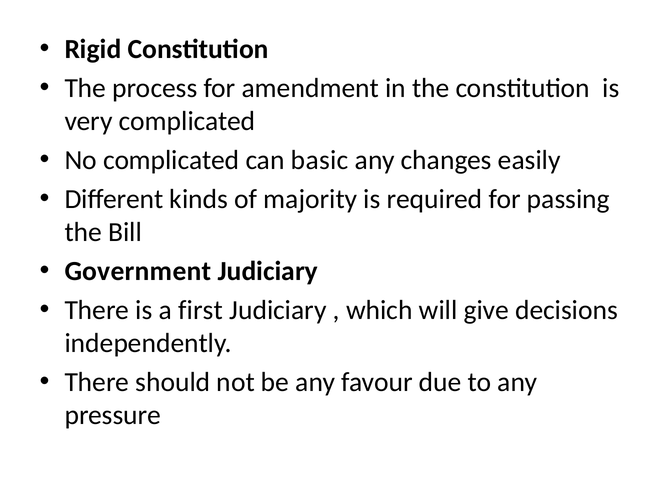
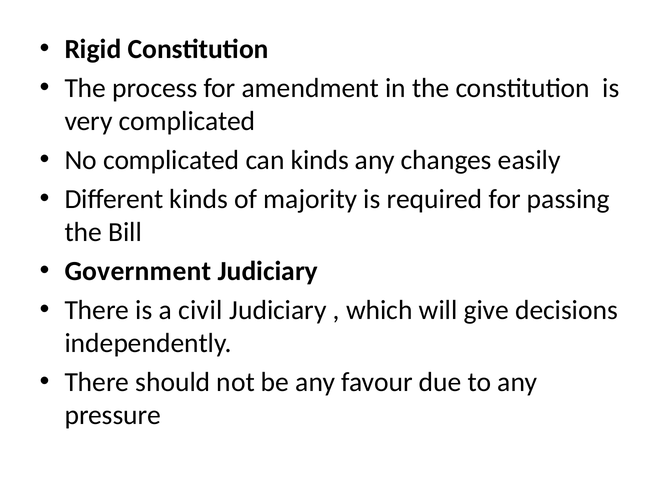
can basic: basic -> kinds (320, 160)
first: first -> civil (200, 311)
